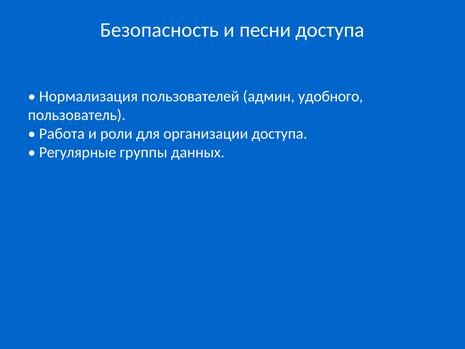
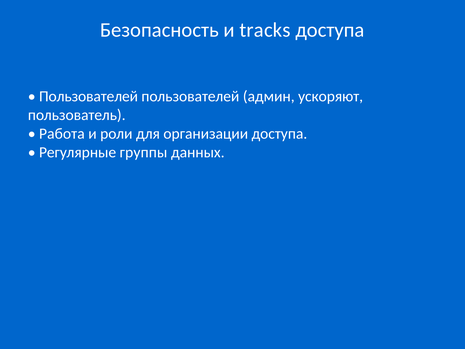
песни: песни -> tracks (265, 30)
Нормализация: Нормализация -> Пользователей (89, 96)
удобного: удобного -> ускоряют (331, 96)
